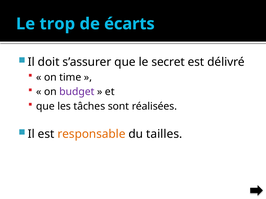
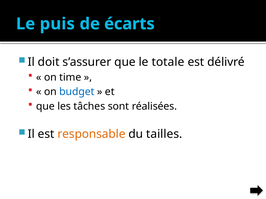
trop: trop -> puis (57, 24)
secret: secret -> totale (168, 62)
budget colour: purple -> blue (77, 92)
